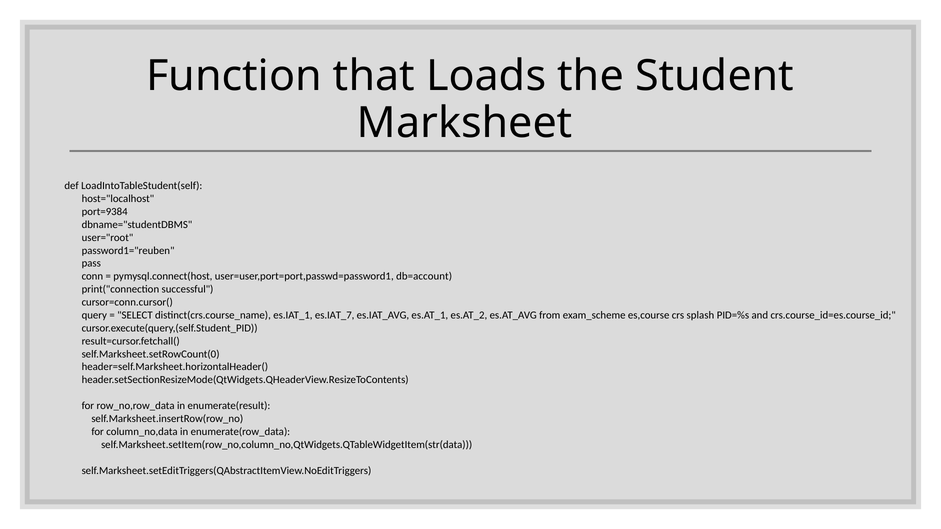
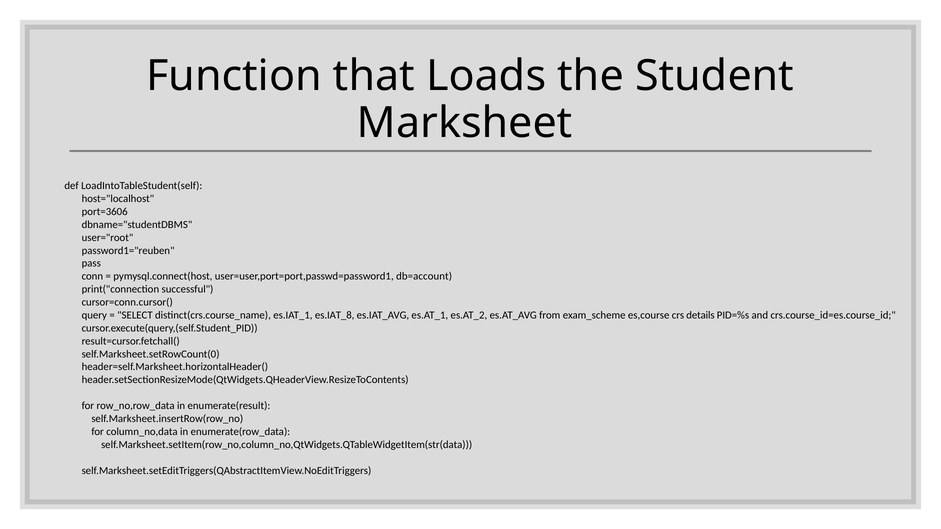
port=9384: port=9384 -> port=3606 (105, 212)
es.IAT_7: es.IAT_7 -> es.IAT_8 (335, 315)
splash: splash -> details (701, 315)
